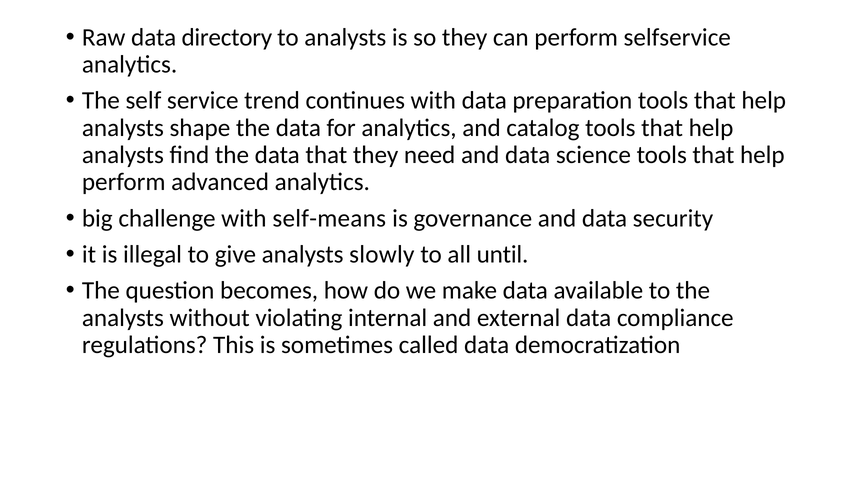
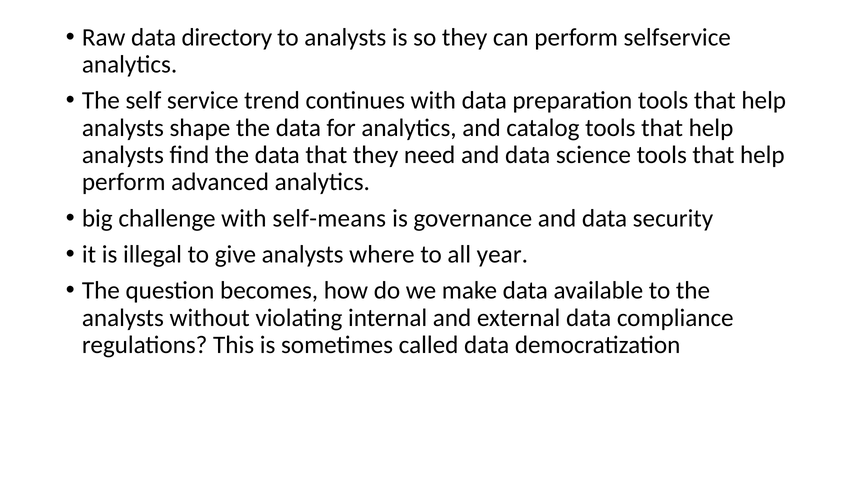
slowly: slowly -> where (382, 255)
until: until -> year (502, 255)
